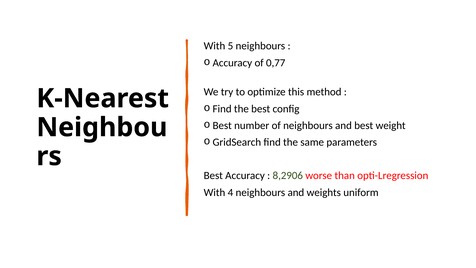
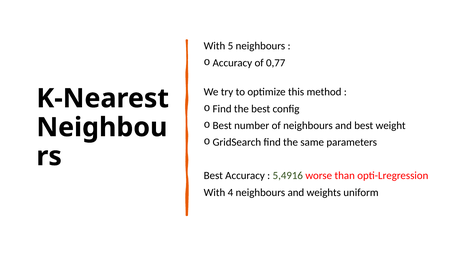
8,2906: 8,2906 -> 5,4916 (288, 176)
